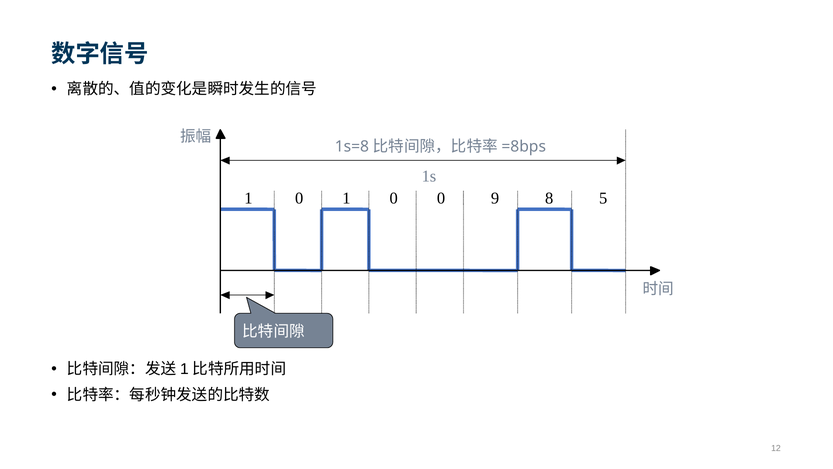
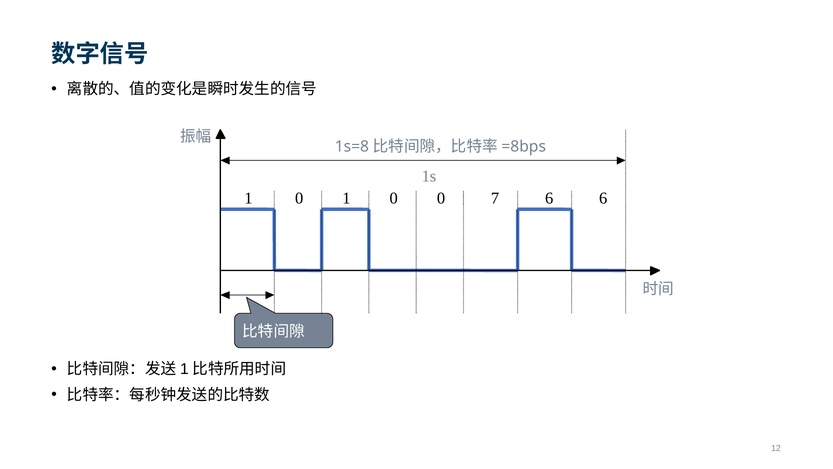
9: 9 -> 7 (495, 198)
1 8: 8 -> 6 (549, 198)
0 5: 5 -> 6 (603, 198)
